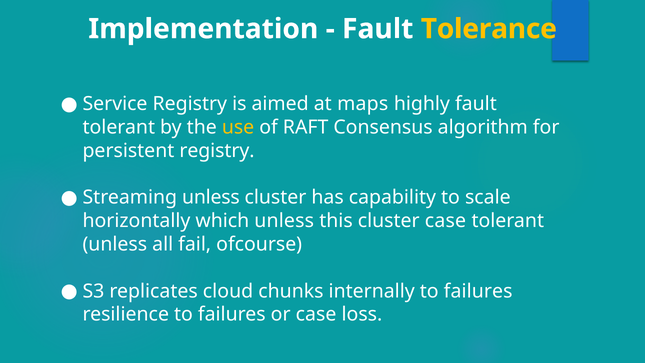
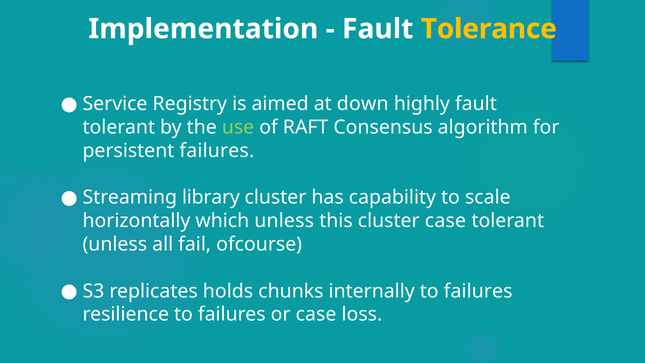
maps: maps -> down (363, 104)
use colour: yellow -> light green (238, 127)
persistent registry: registry -> failures (217, 151)
Streaming unless: unless -> library (211, 197)
cloud: cloud -> holds (228, 291)
